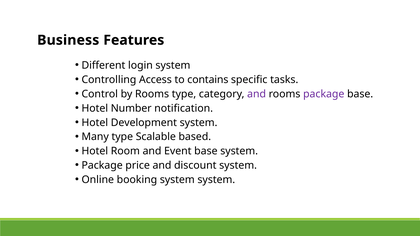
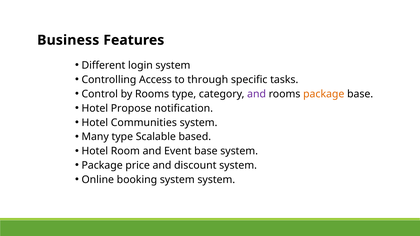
contains: contains -> through (208, 80)
package colour: purple -> orange (324, 94)
Number: Number -> Propose (131, 108)
Development: Development -> Communities (144, 123)
